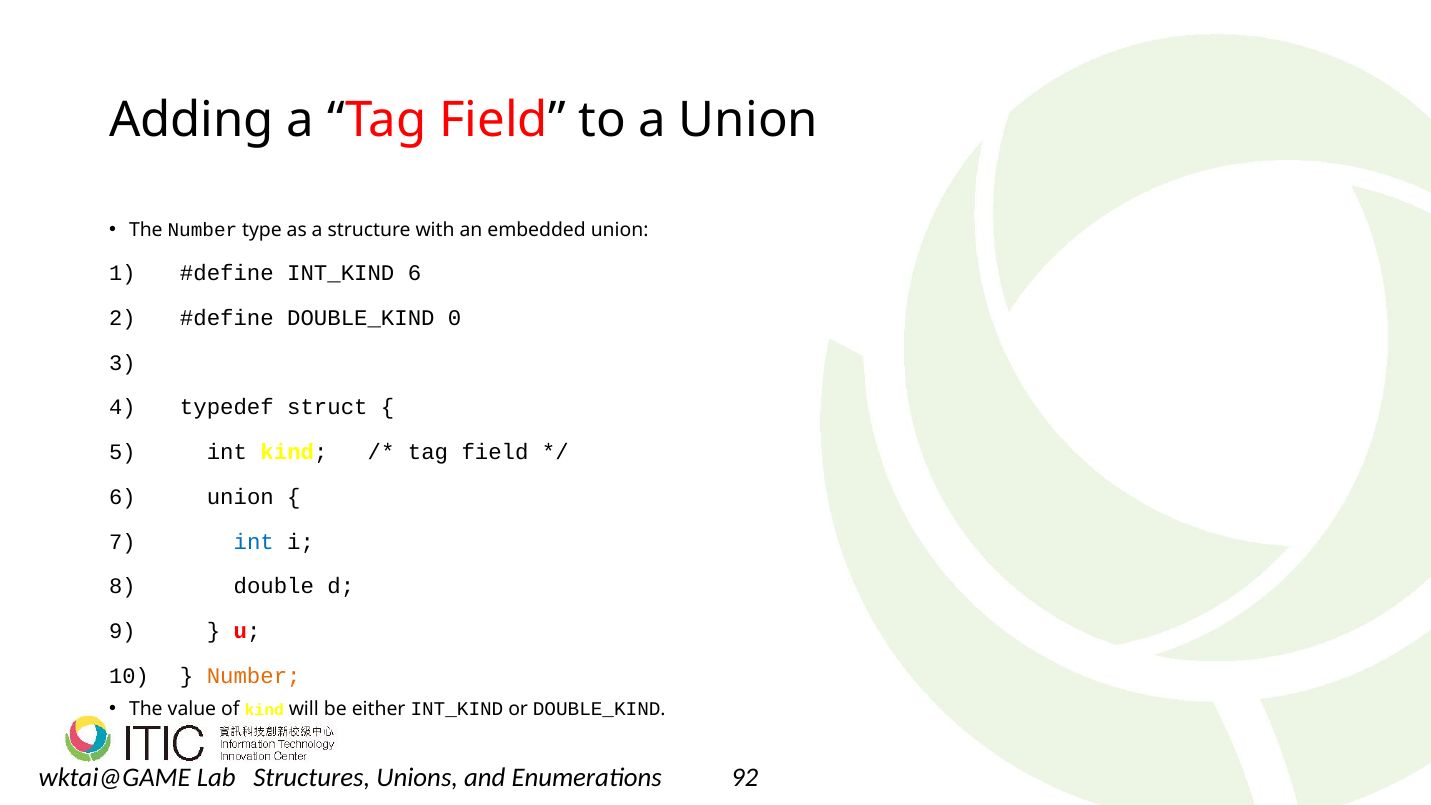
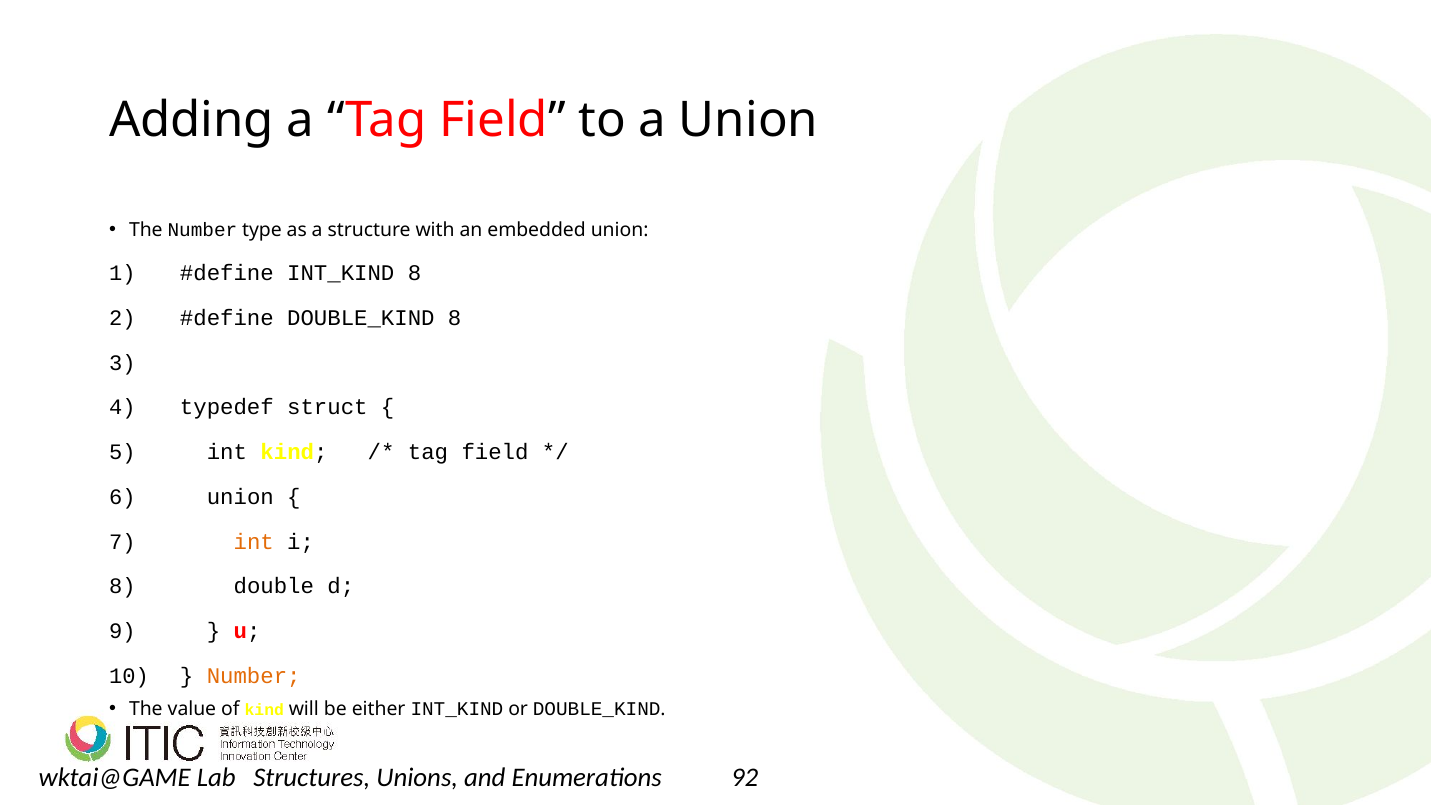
INT_KIND 6: 6 -> 8 (414, 273)
DOUBLE_KIND 0: 0 -> 8 (455, 318)
int colour: blue -> orange (254, 542)
